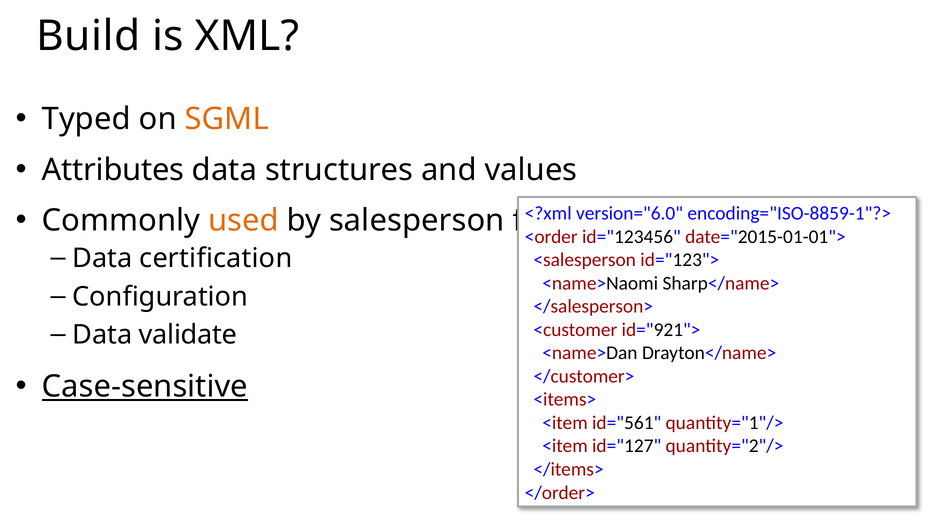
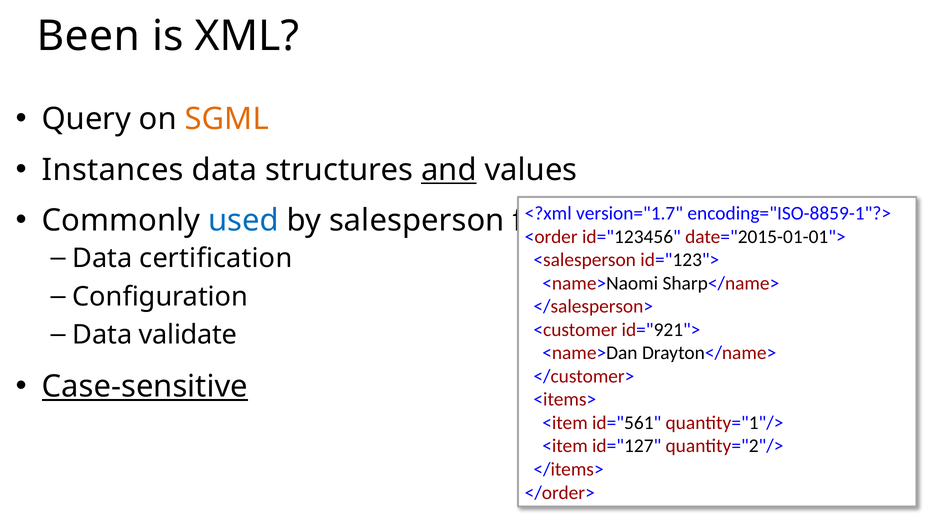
Build: Build -> Been (88, 36)
Typed: Typed -> Query (86, 119)
Attributes: Attributes -> Instances (113, 170)
and underline: none -> present (449, 170)
used colour: orange -> blue (243, 221)
version="6.0: version="6.0 -> version="1.7 (630, 214)
